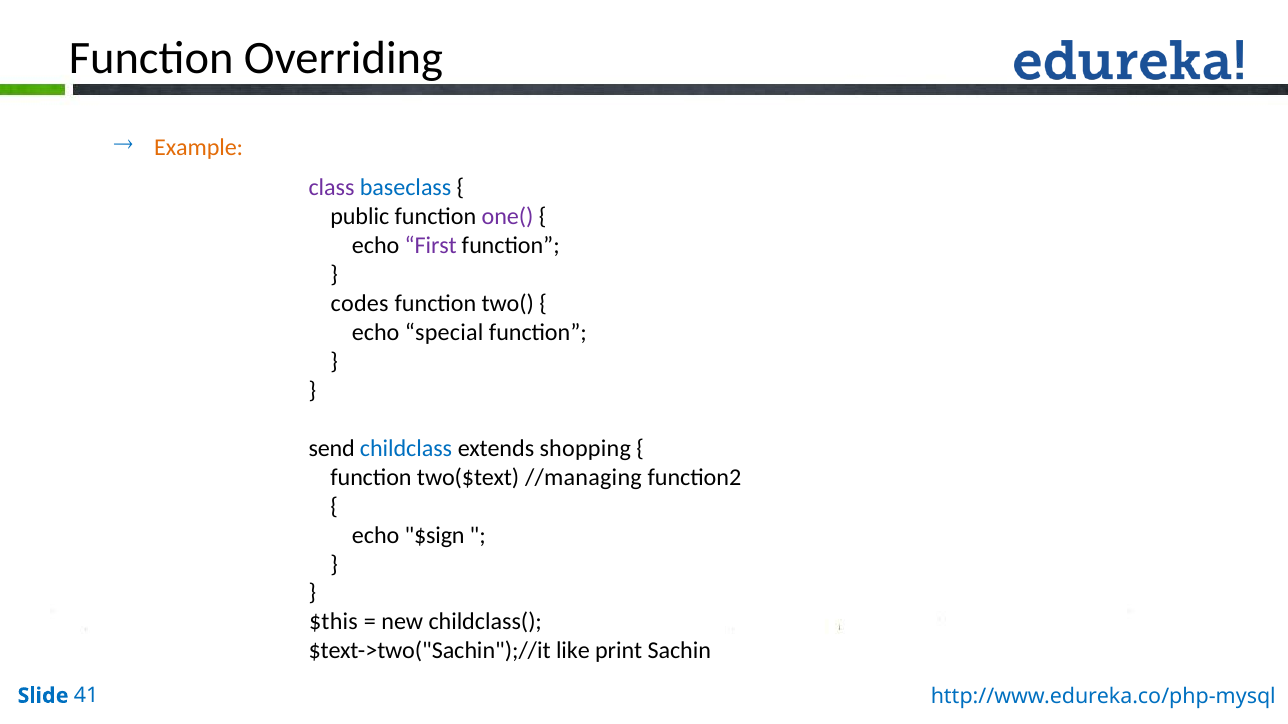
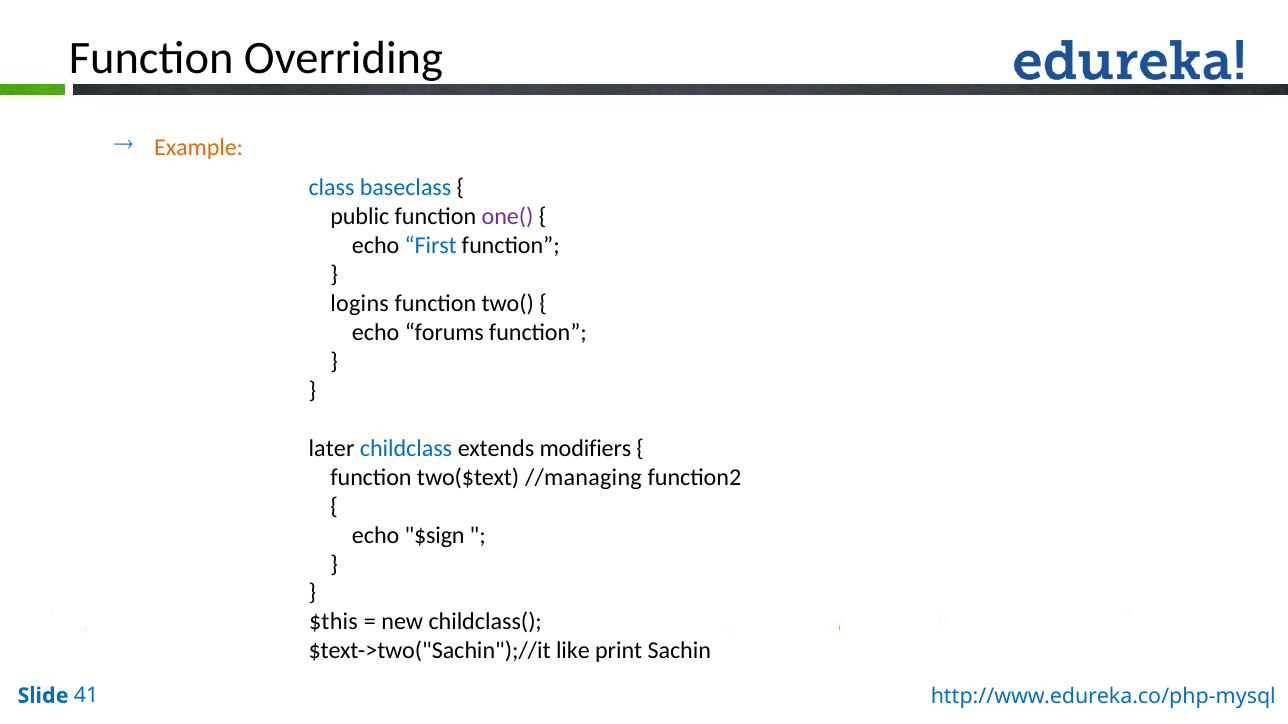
class colour: purple -> blue (332, 188)
First colour: purple -> blue (431, 246)
codes: codes -> logins (360, 304)
special: special -> forums (444, 333)
send: send -> later (332, 449)
shopping: shopping -> modifiers (585, 449)
